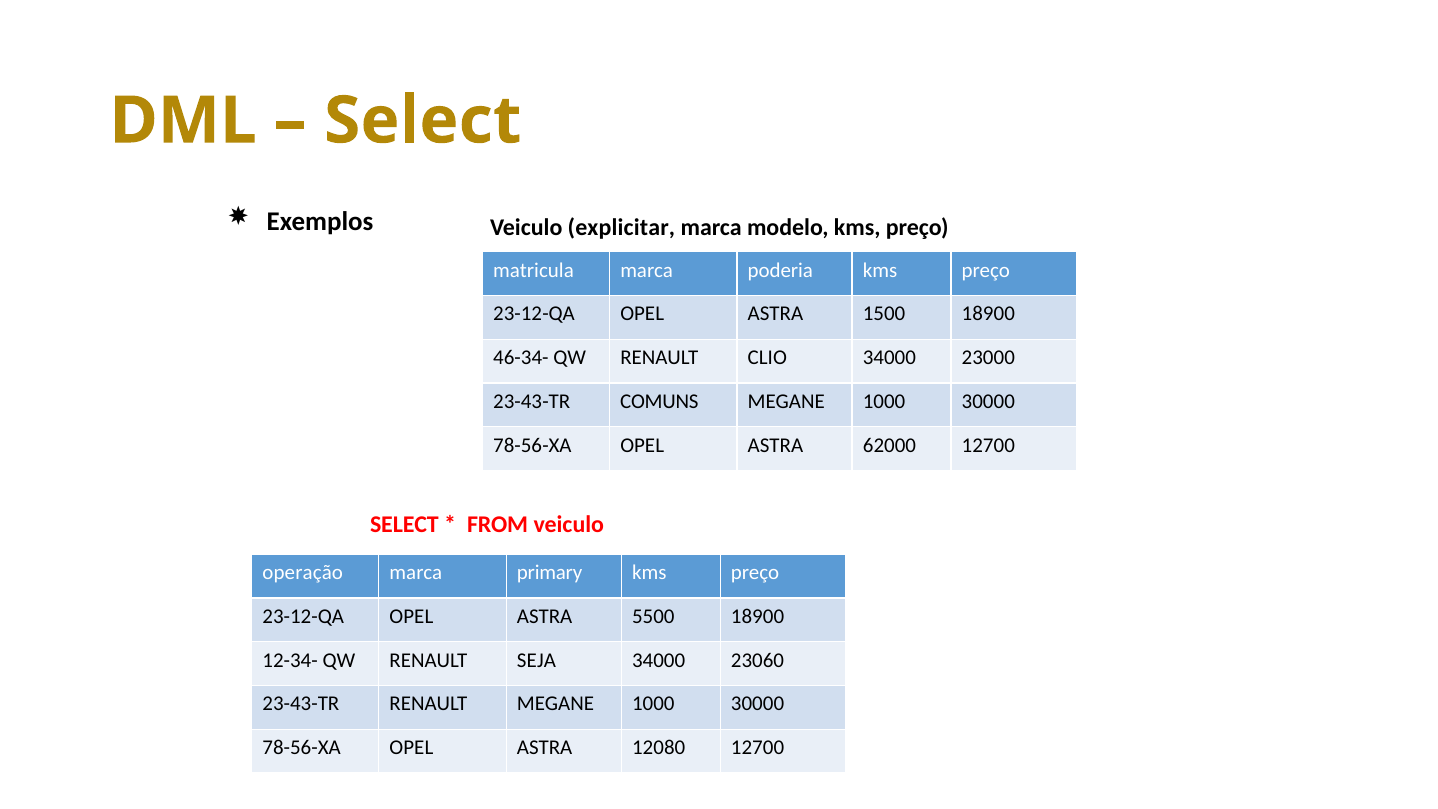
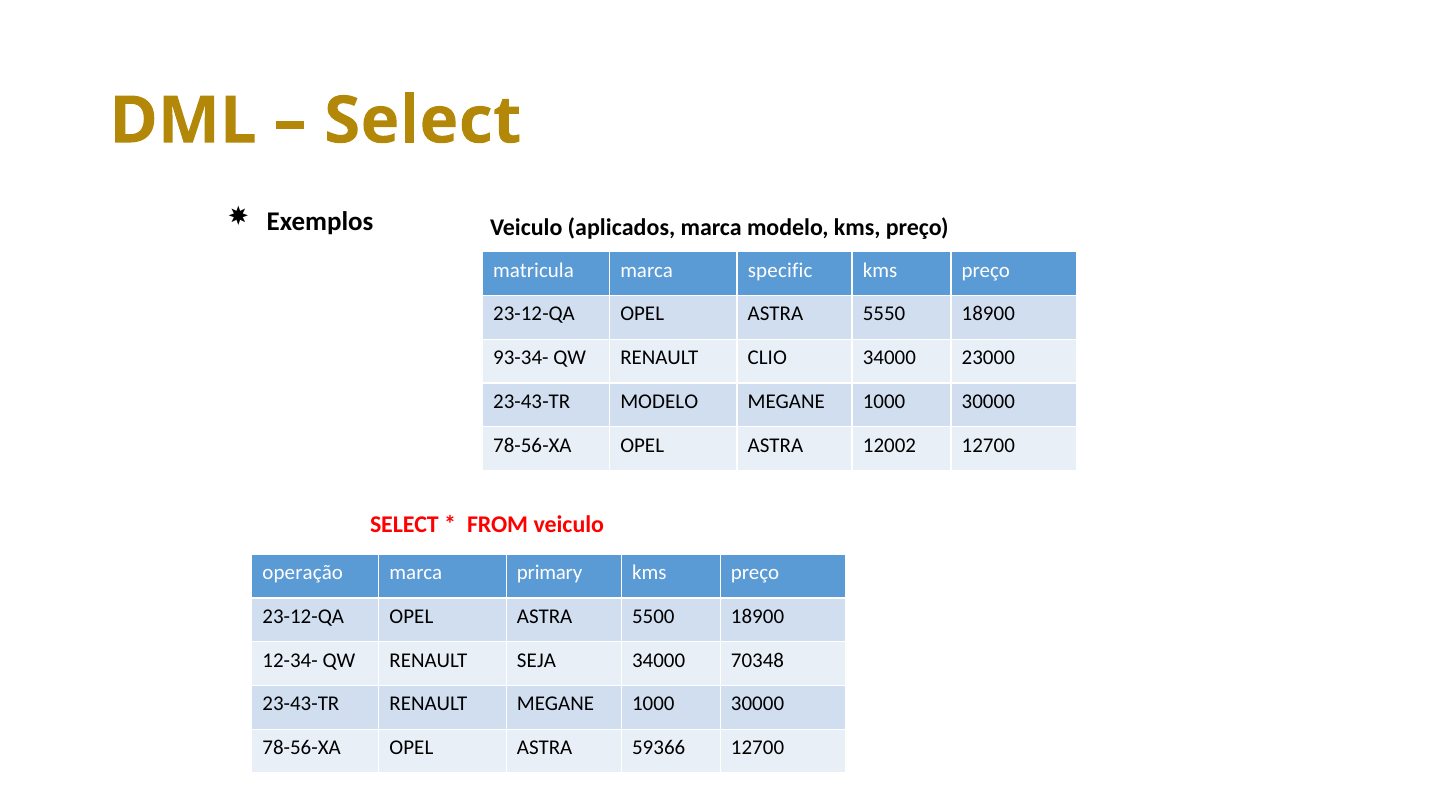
explicitar: explicitar -> aplicados (621, 228)
poderia: poderia -> specific (780, 270)
1500: 1500 -> 5550 (884, 314)
46-34-: 46-34- -> 93-34- (521, 358)
23-43-TR COMUNS: COMUNS -> MODELO (659, 401)
62000: 62000 -> 12002 (889, 445)
23060: 23060 -> 70348 (758, 660)
12080: 12080 -> 59366 (659, 748)
